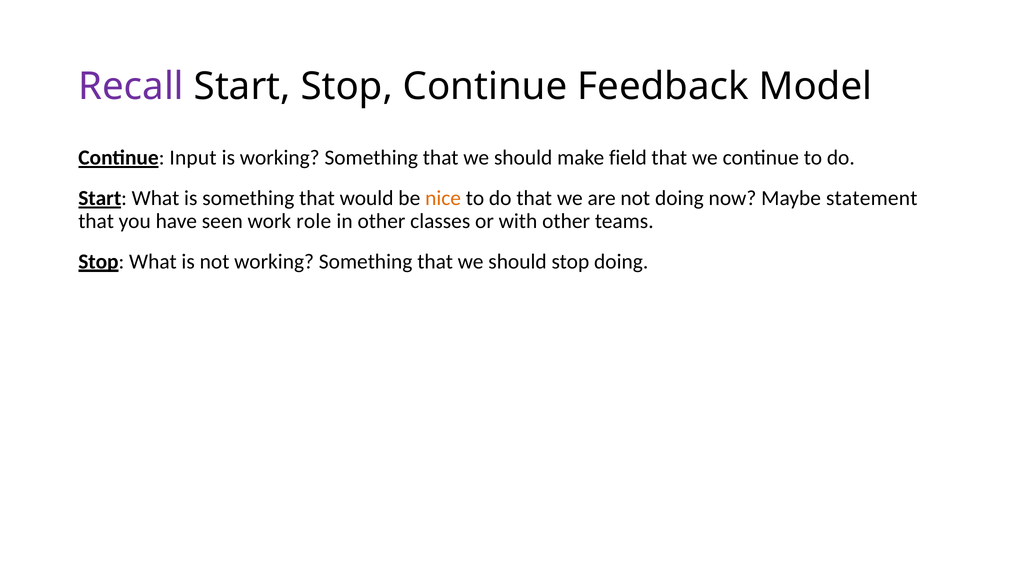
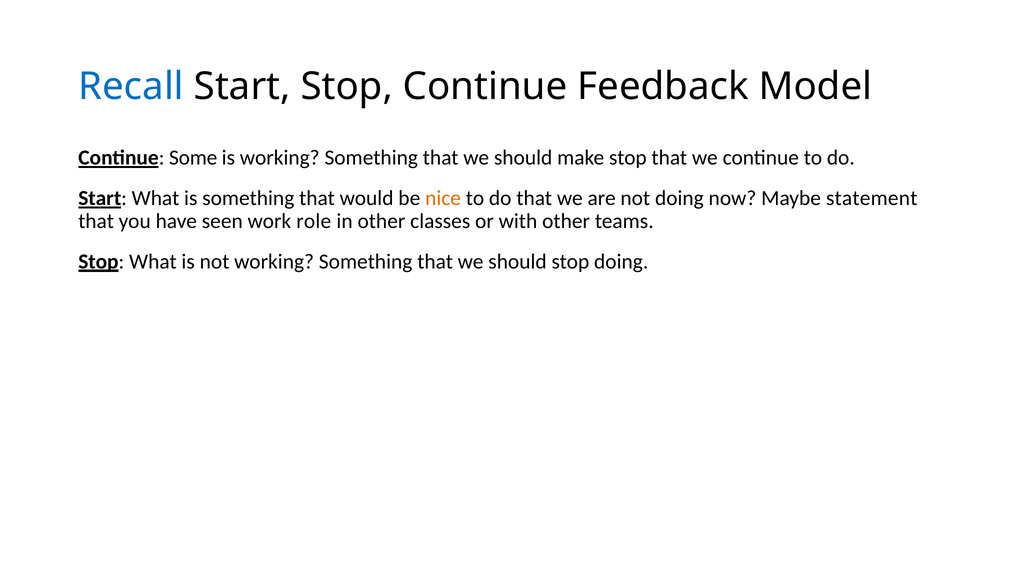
Recall colour: purple -> blue (131, 86)
Input: Input -> Some (193, 158)
make field: field -> stop (628, 158)
